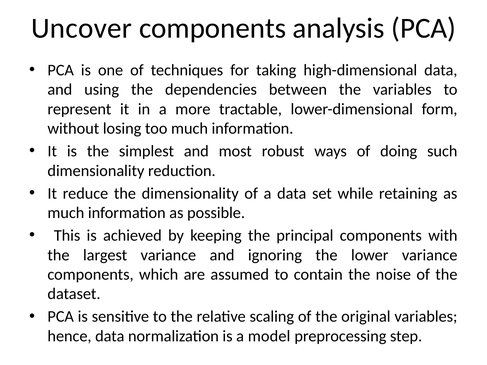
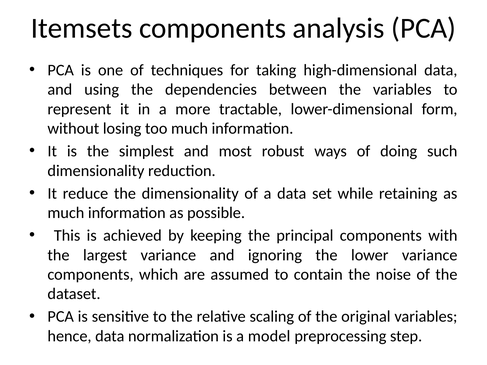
Uncover: Uncover -> Itemsets (82, 28)
